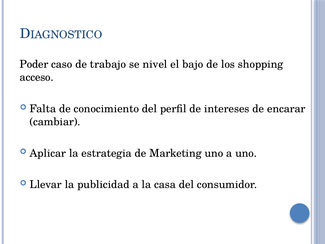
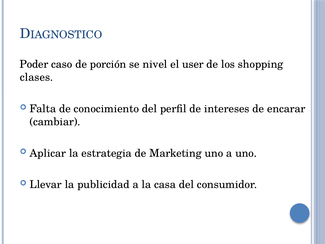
trabajo: trabajo -> porción (108, 64)
bajo: bajo -> user (193, 64)
acceso: acceso -> clases (37, 77)
